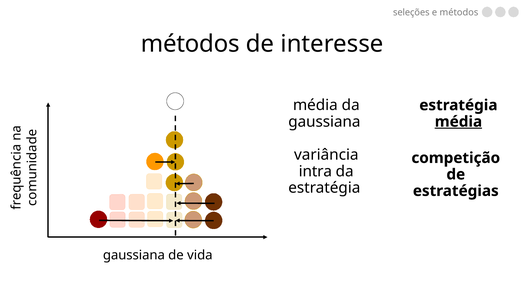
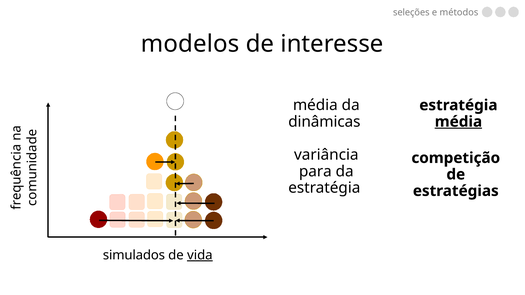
métodos: métodos -> modelos (190, 44)
gaussiana: gaussiana -> dinâmicas (324, 122)
intra: intra -> para (315, 172)
gaussiana: gaussiana -> simulados (134, 255)
vida underline: none -> present (200, 255)
